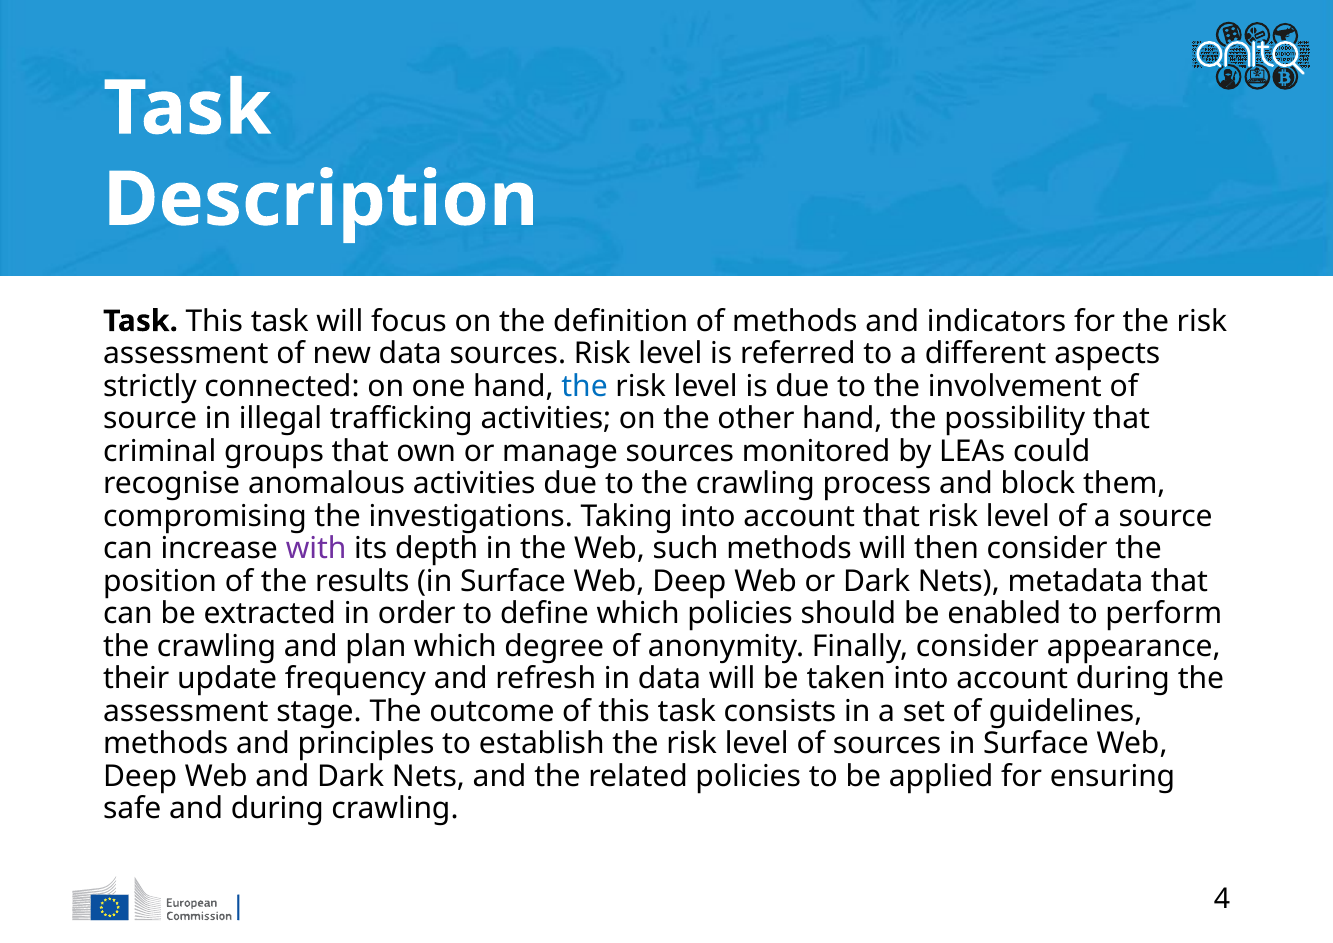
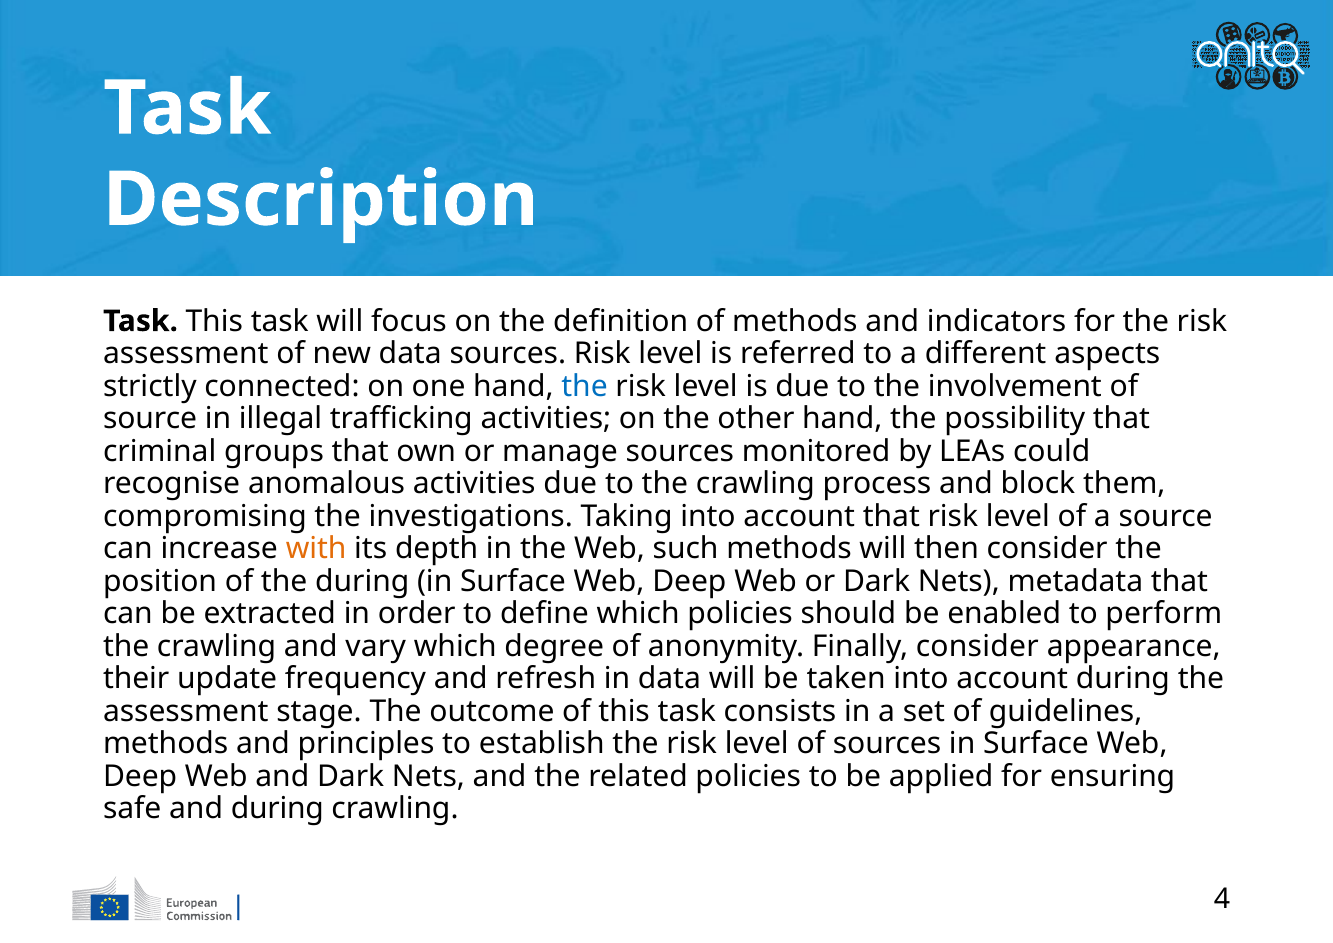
with colour: purple -> orange (316, 548)
the results: results -> during (362, 581)
plan: plan -> vary (376, 646)
